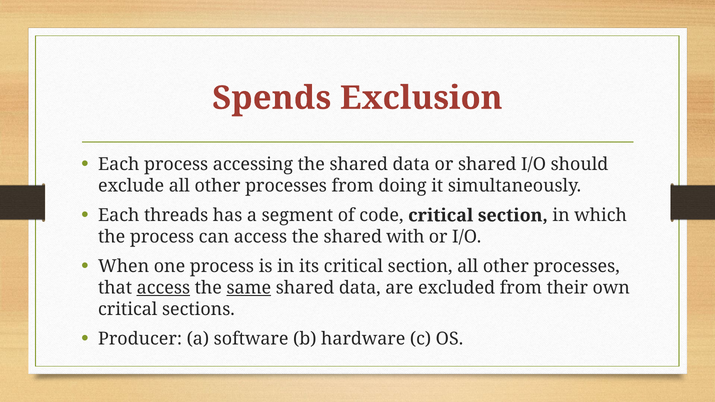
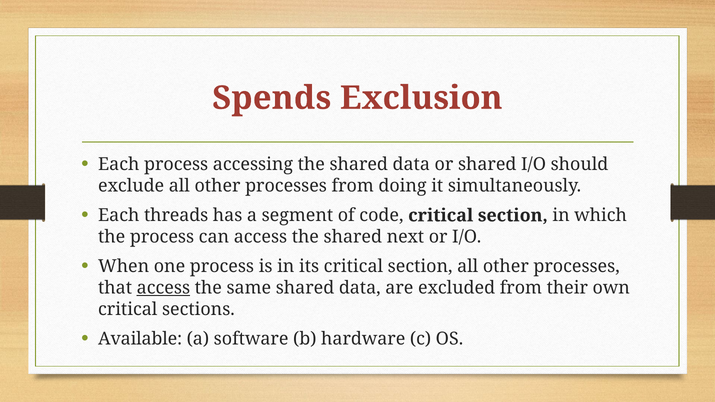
with: with -> next (405, 237)
same underline: present -> none (249, 288)
Producer: Producer -> Available (140, 339)
